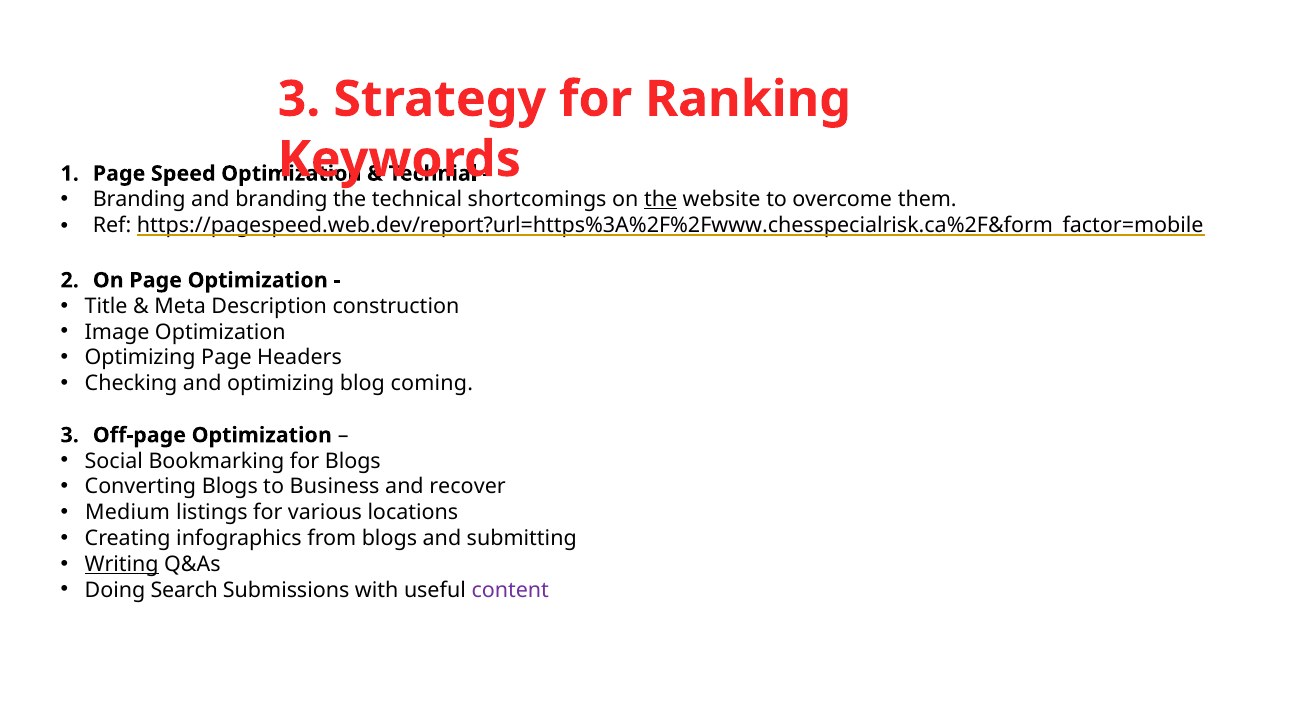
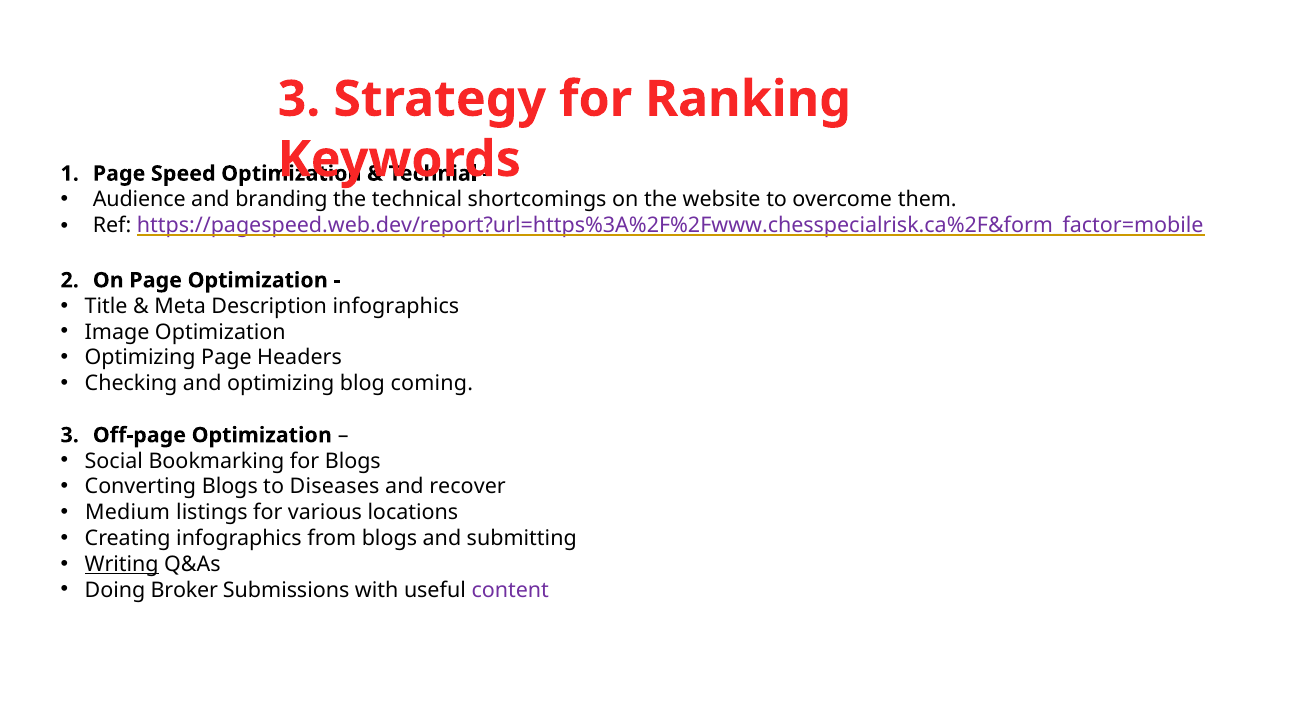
Branding: Branding -> Audience (139, 199)
the underline: present -> none (661, 199)
https://pagespeed.web.dev/report?url=https%3A%2F%2Fwww.chesspecialrisk.ca%2F&form_factor=mobile colour: black -> purple (670, 225)
Description construction: construction -> infographics (396, 306)
Business: Business -> Diseases (335, 487)
Search: Search -> Broker (184, 590)
